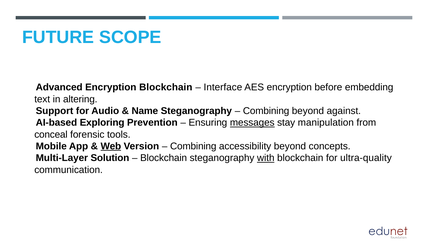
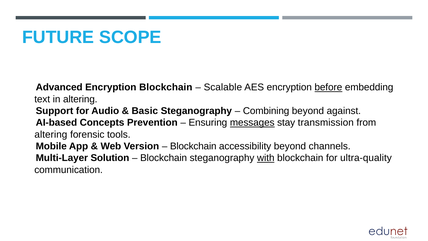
Interface: Interface -> Scalable (223, 87)
before underline: none -> present (328, 87)
Name: Name -> Basic (145, 111)
Exploring: Exploring -> Concepts (102, 123)
manipulation: manipulation -> transmission (326, 123)
conceal: conceal -> altering (51, 134)
Web underline: present -> none (111, 146)
Combining: Combining -> Blockchain (193, 146)
concepts: concepts -> channels (330, 146)
